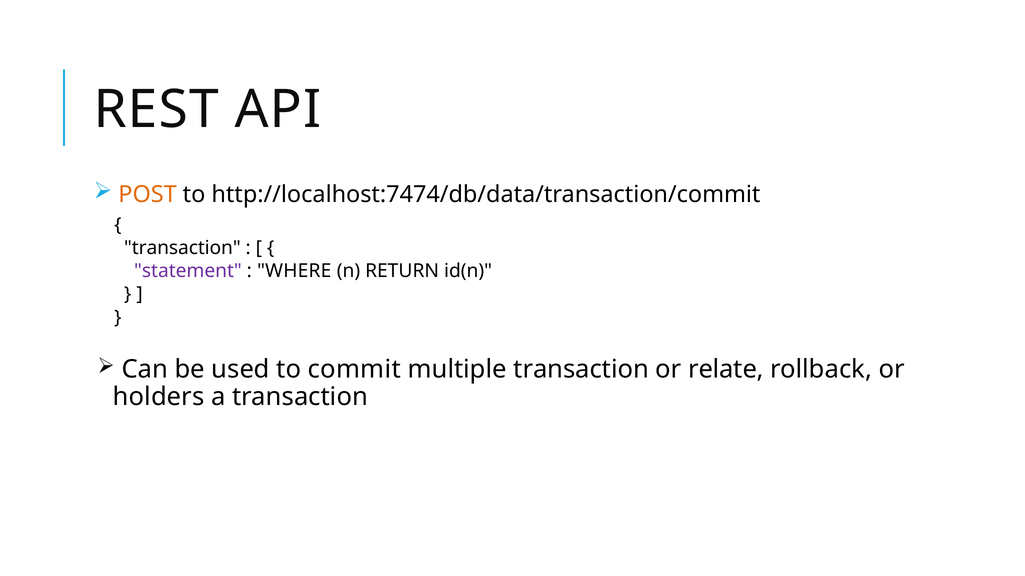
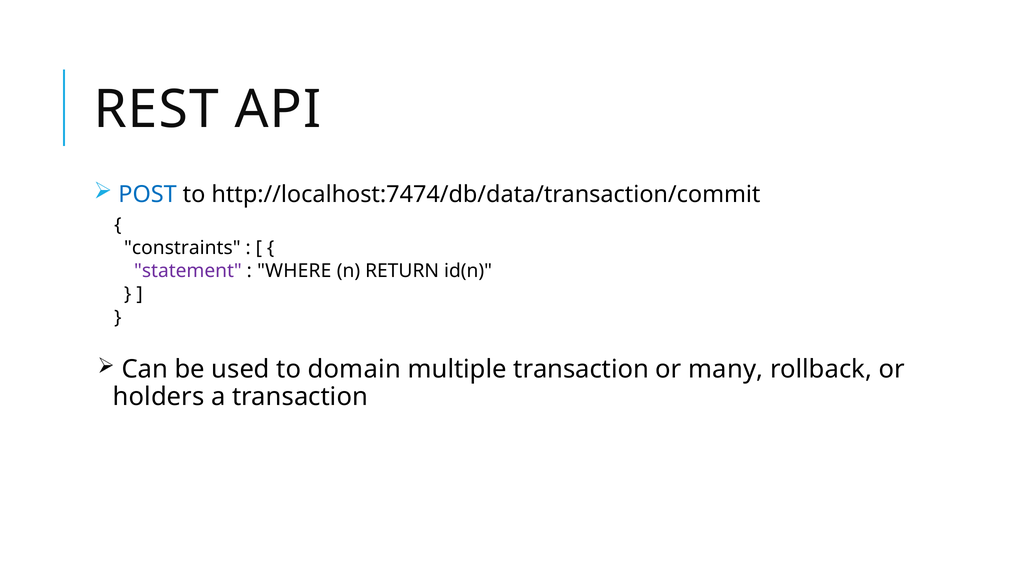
POST colour: orange -> blue (148, 195)
transaction: transaction -> constraints (182, 248)
commit: commit -> domain (354, 370)
relate: relate -> many (726, 370)
